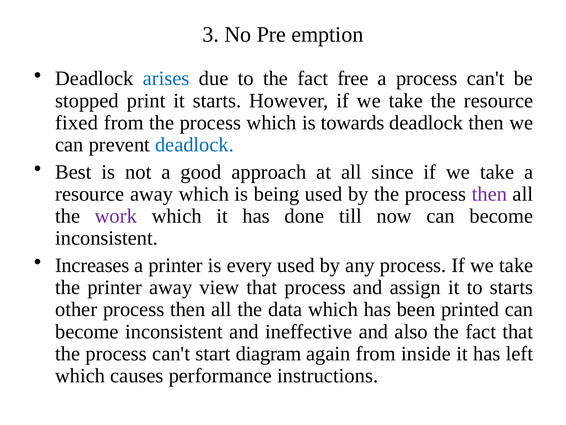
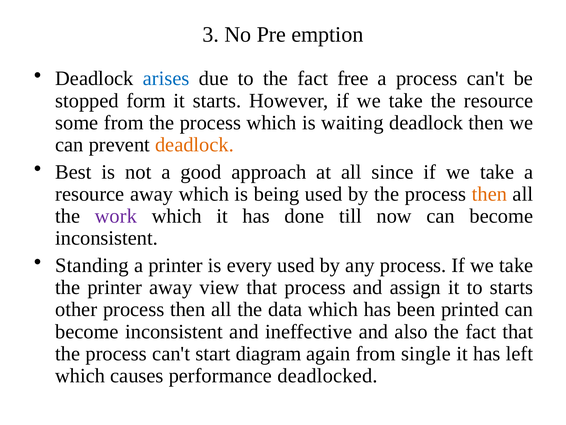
print: print -> form (146, 100)
fixed: fixed -> some (77, 123)
towards: towards -> waiting (352, 123)
deadlock colour: blue -> orange (195, 145)
then colour: purple -> orange (489, 194)
Increases: Increases -> Standing (92, 265)
inside: inside -> single (426, 353)
instructions: instructions -> deadlocked (328, 375)
